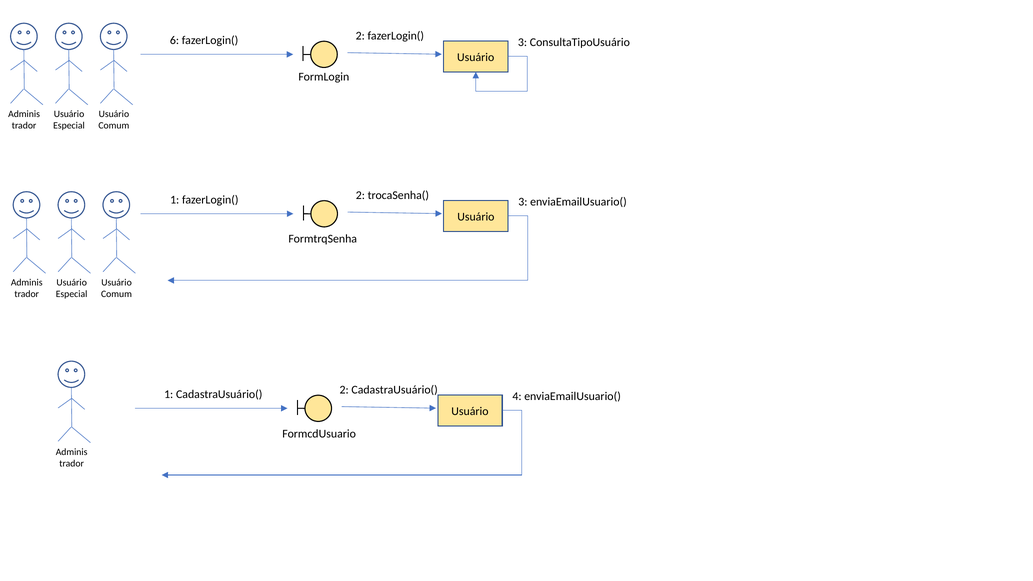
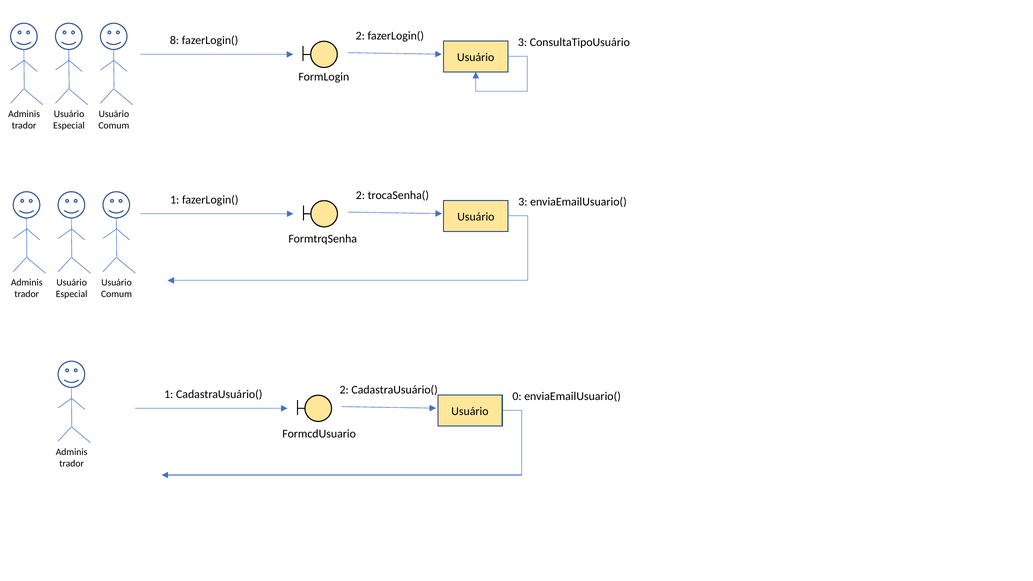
6: 6 -> 8 (175, 40)
4: 4 -> 0 (517, 396)
